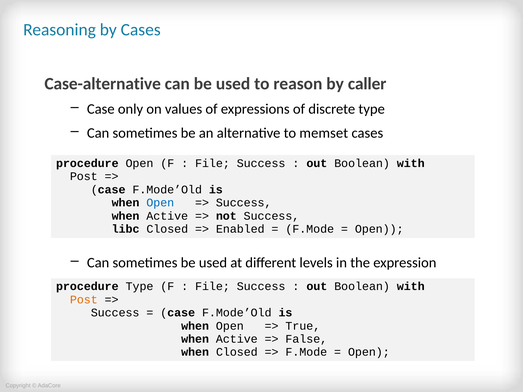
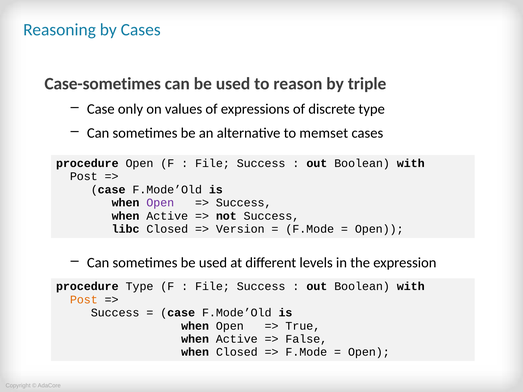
Case-alternative: Case-alternative -> Case-sometimes (103, 84)
caller: caller -> triple (367, 84)
Open colour: blue -> purple (160, 203)
Enabled: Enabled -> Version (240, 229)
